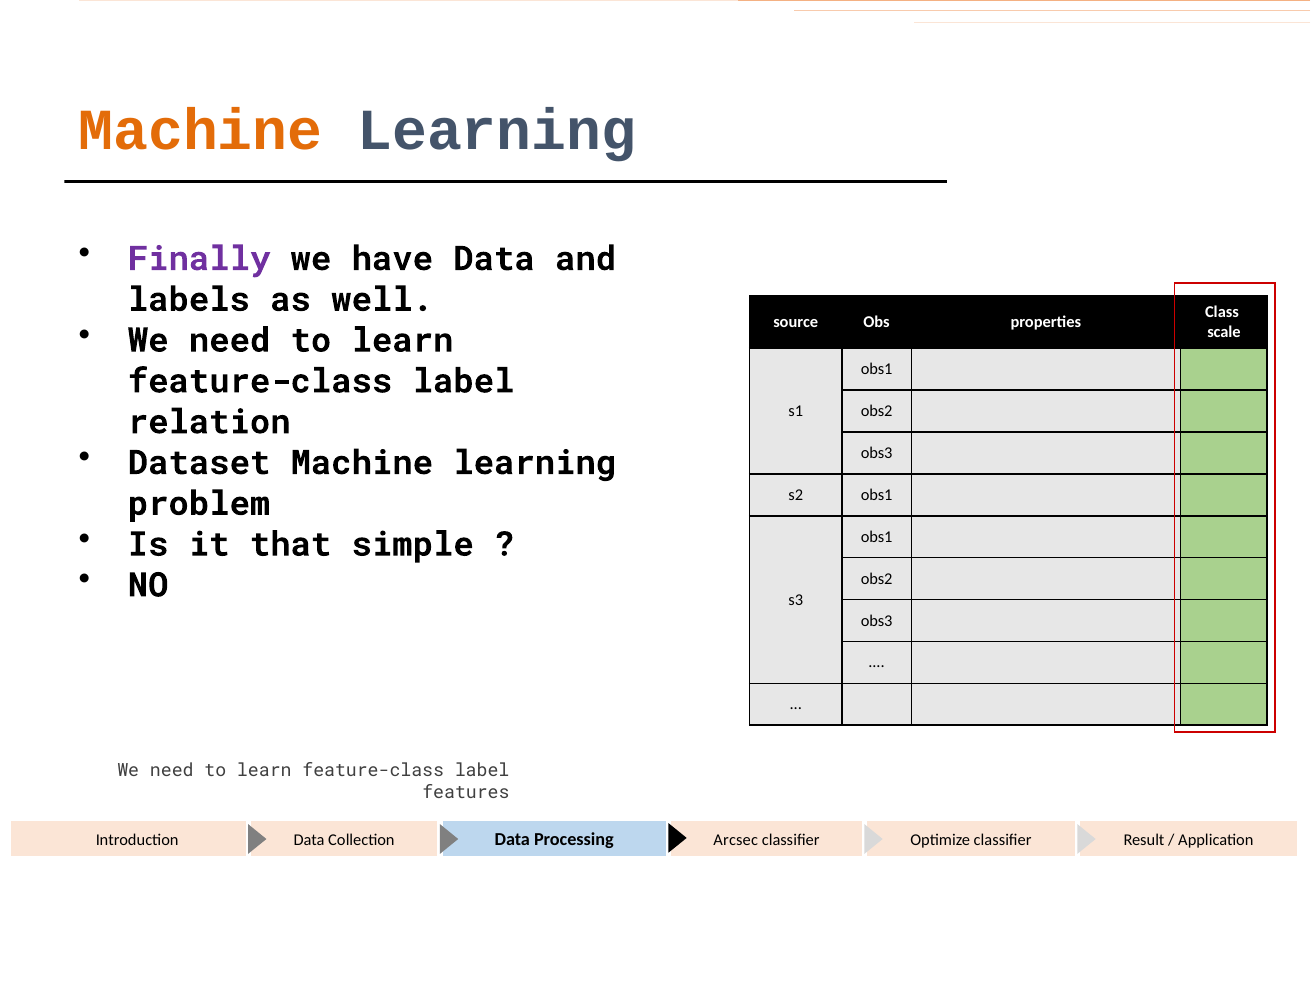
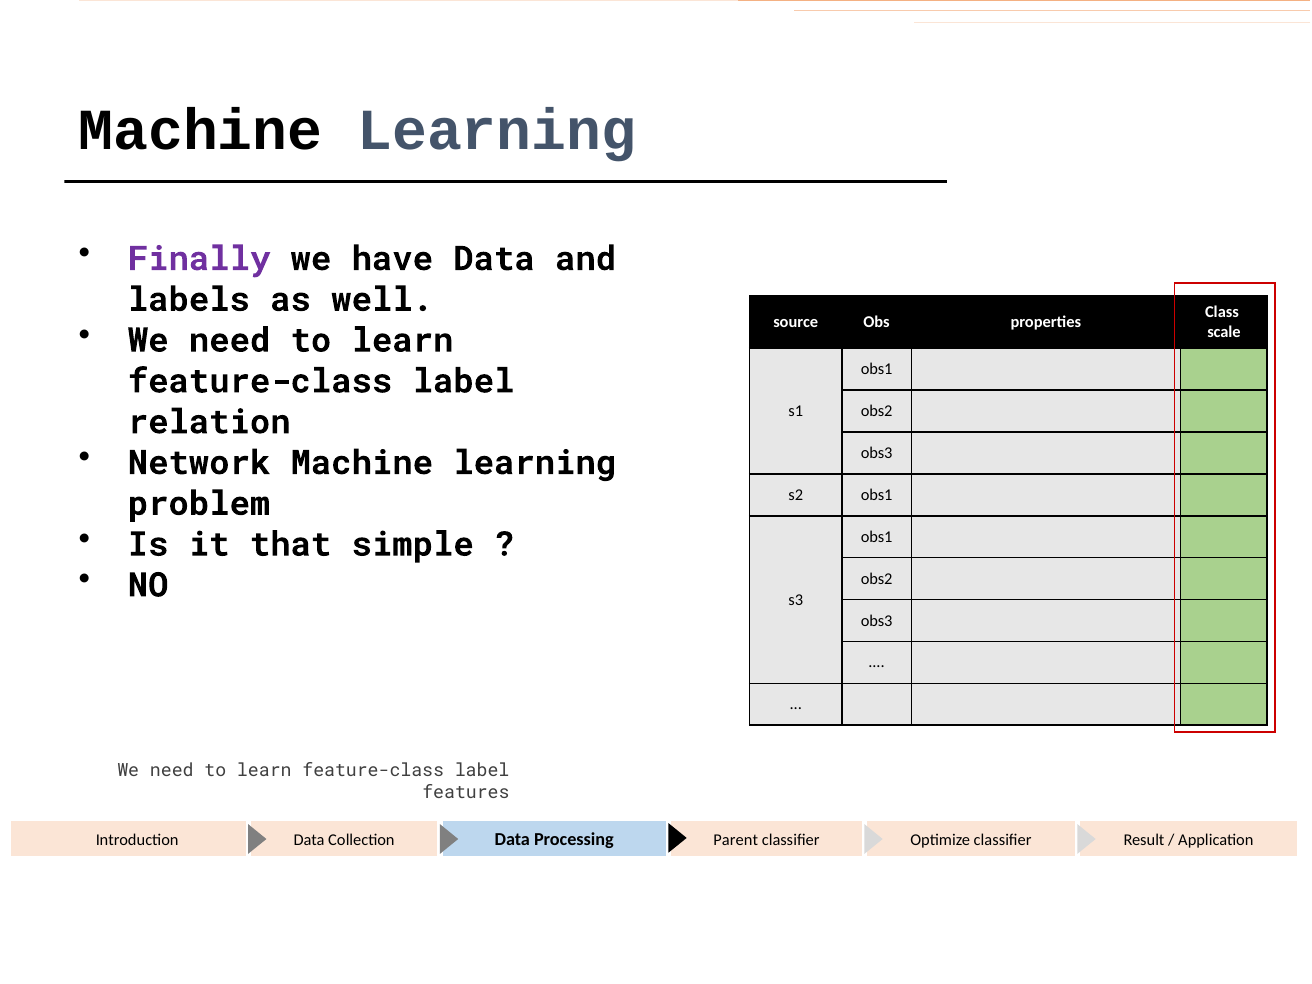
Machine colour: orange -> black (200, 131)
Dataset: Dataset -> Network (199, 463)
Arcsec: Arcsec -> Parent (736, 840)
